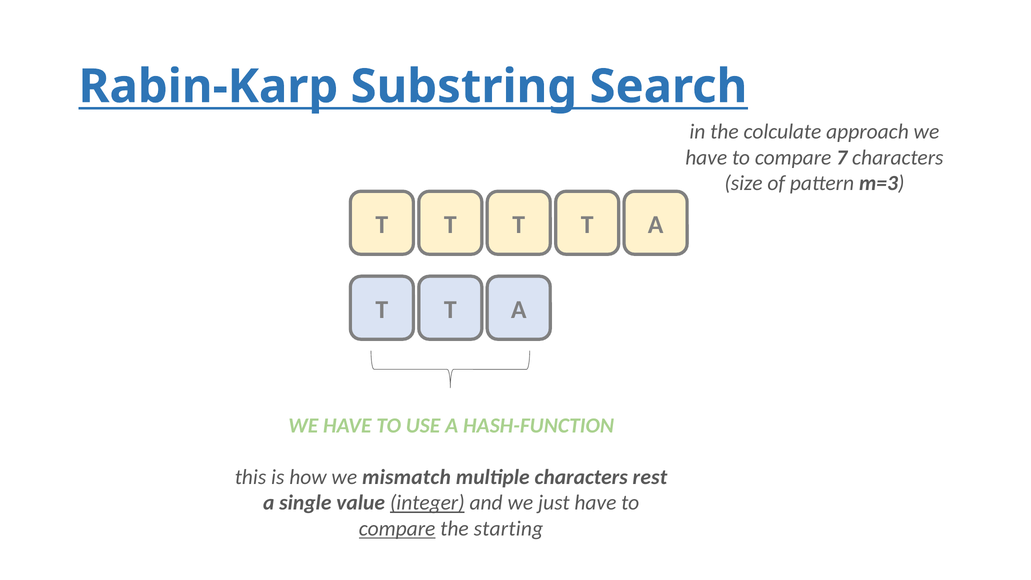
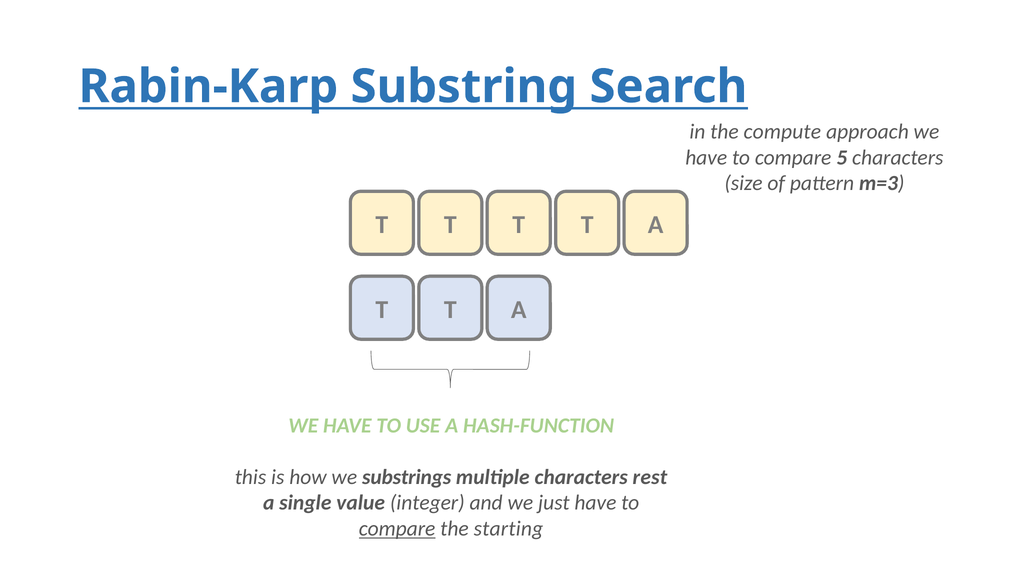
colculate: colculate -> compute (782, 132)
7: 7 -> 5 (842, 158)
mismatch: mismatch -> substrings (407, 477)
integer underline: present -> none (427, 503)
